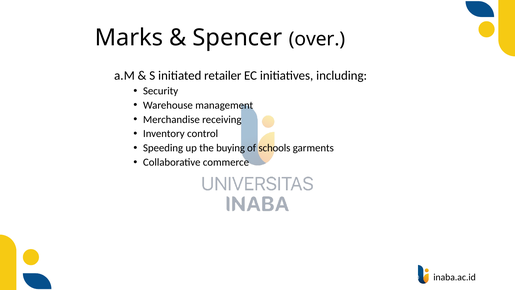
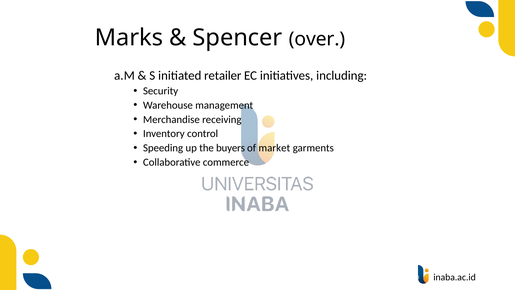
buying: buying -> buyers (231, 148)
schools: schools -> market (274, 148)
